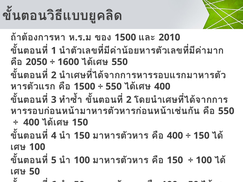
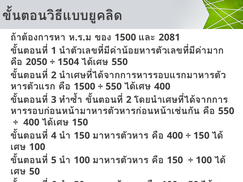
2010: 2010 -> 2081 (169, 37)
1600: 1600 -> 1504 (68, 62)
